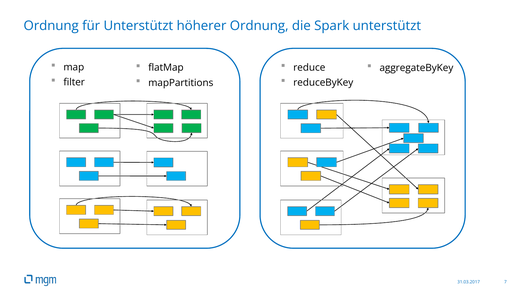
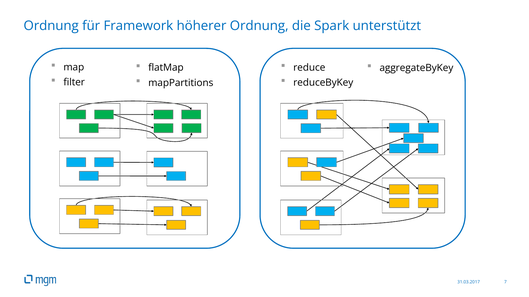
für Unterstützt: Unterstützt -> Framework (138, 26)
